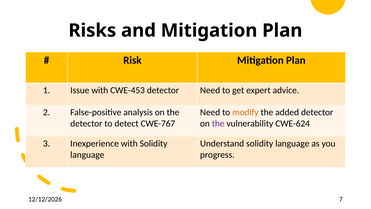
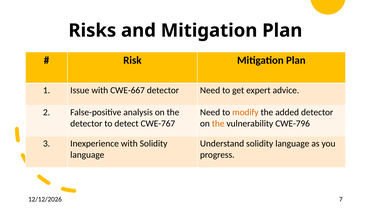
CWE-453: CWE-453 -> CWE-667 (128, 90)
the colour: purple -> orange (218, 123)
CWE-624: CWE-624 -> CWE-796 (293, 123)
